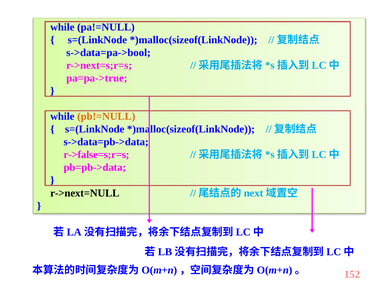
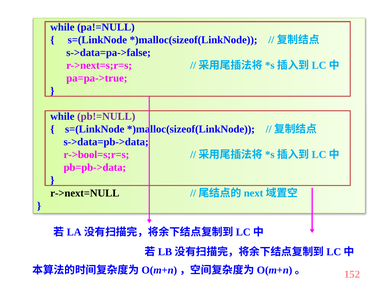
s->data=pa->bool: s->data=pa->bool -> s->data=pa->false (109, 53)
pb!=NULL colour: orange -> purple (106, 117)
r->false=s;r=s: r->false=s;r=s -> r->bool=s;r=s (96, 155)
